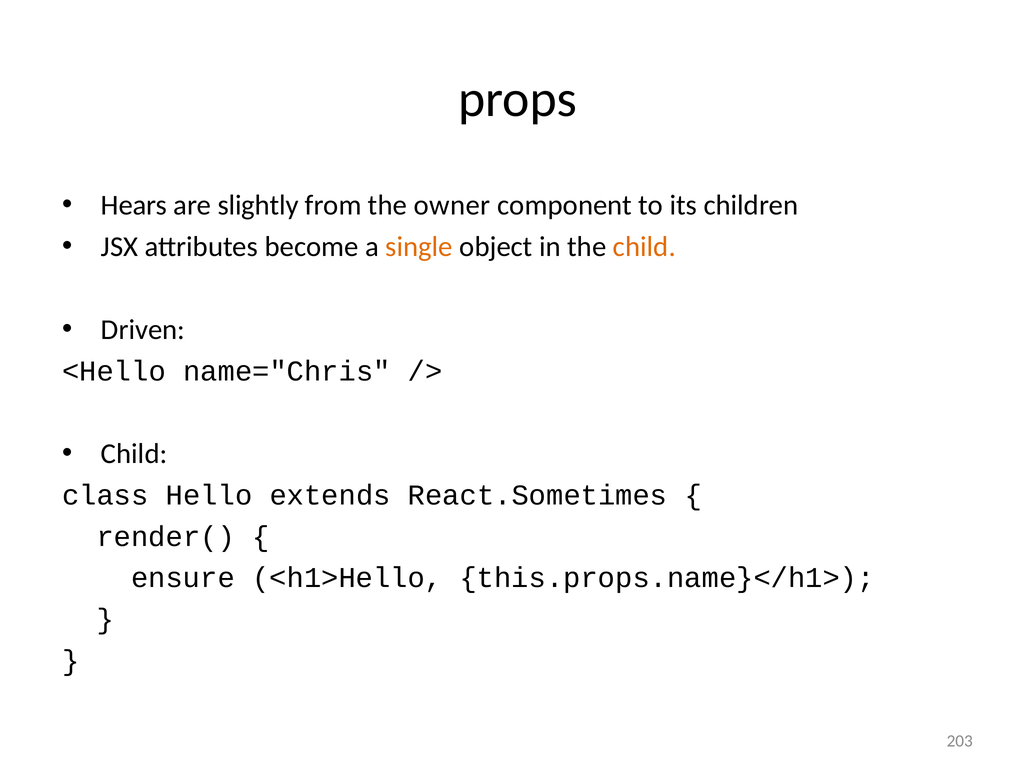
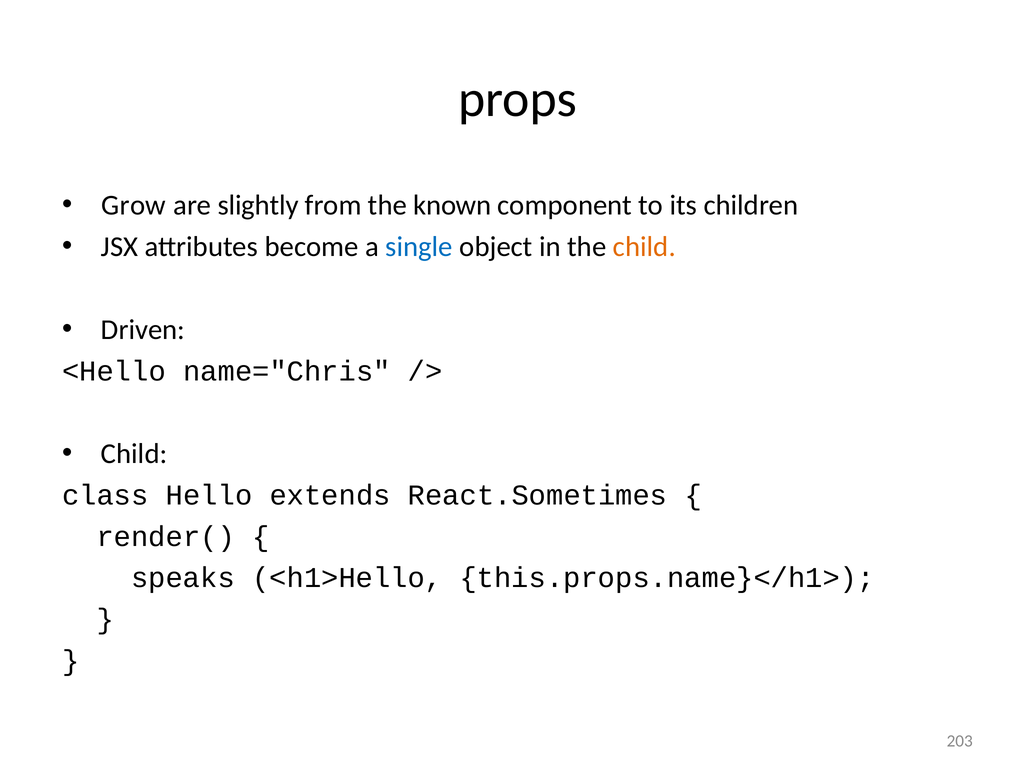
Hears: Hears -> Grow (134, 206)
owner: owner -> known (452, 206)
single colour: orange -> blue (419, 247)
ensure: ensure -> speaks (183, 578)
